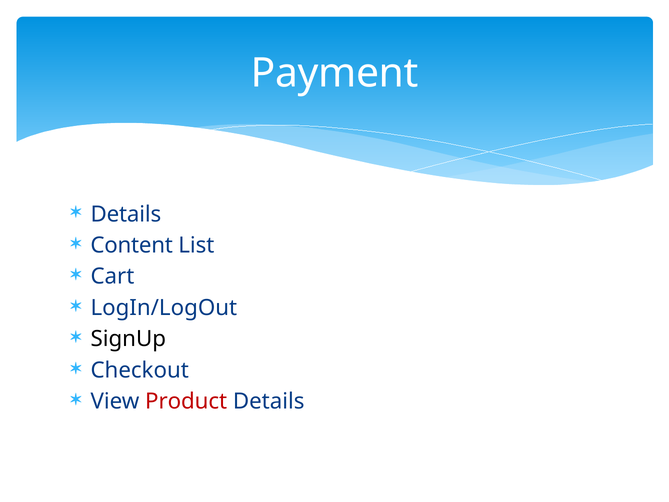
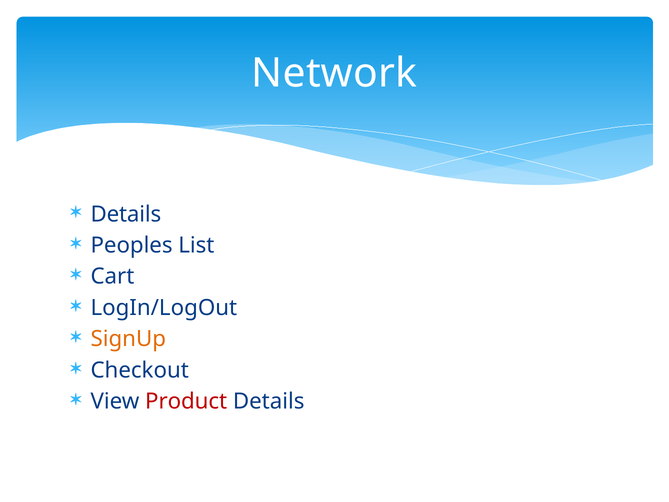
Payment: Payment -> Network (334, 73)
Content: Content -> Peoples (132, 245)
SignUp colour: black -> orange (128, 339)
